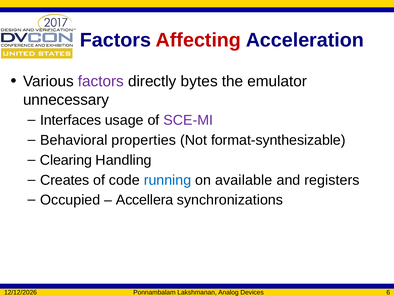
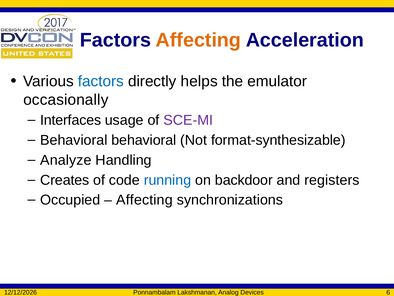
Affecting colour: red -> orange (198, 40)
factors colour: purple -> blue (101, 81)
bytes: bytes -> helps (199, 81)
unnecessary: unnecessary -> occasionally (66, 100)
Behavioral properties: properties -> behavioral (144, 140)
Clearing: Clearing -> Analyze (66, 160)
available: available -> backdoor (244, 180)
Accellera: Accellera -> Affecting (144, 200)
